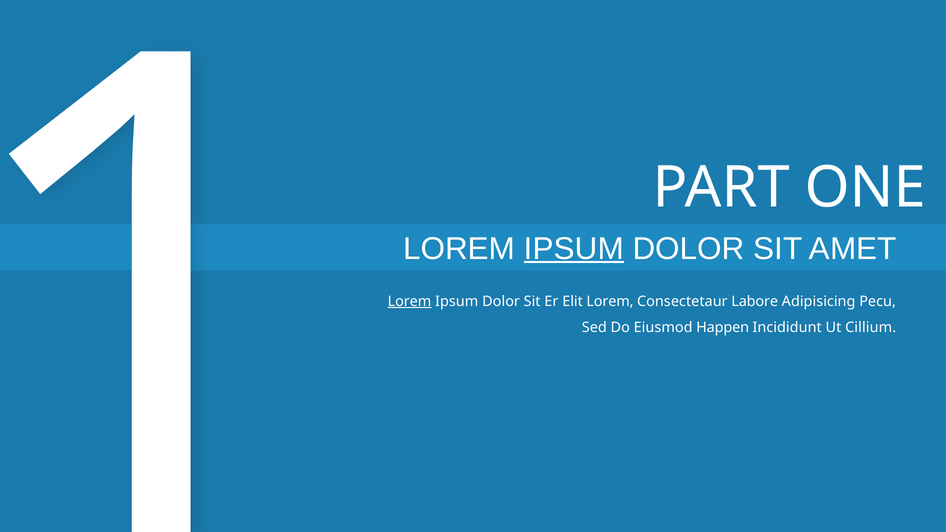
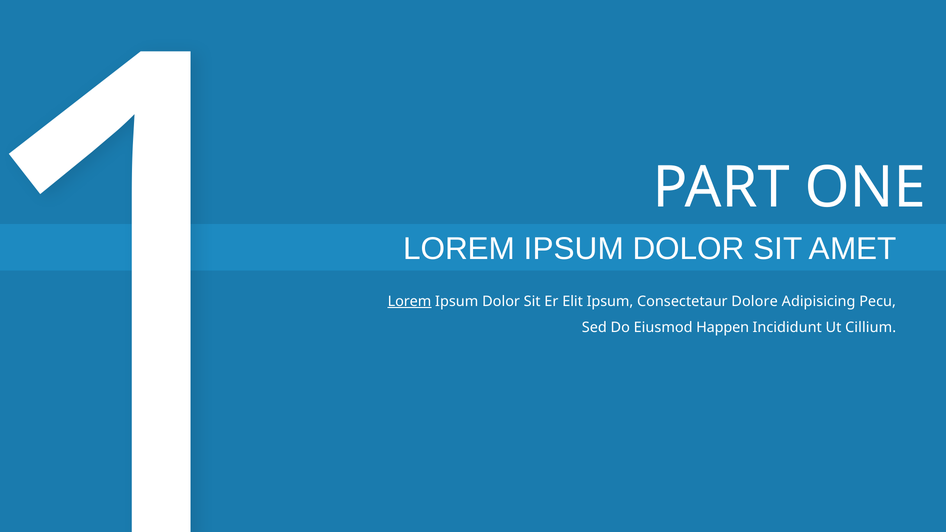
IPSUM underline: present -> none (574, 249)
Elit Lorem: Lorem -> Ipsum (610, 301)
Labore: Labore -> Dolore (755, 301)
